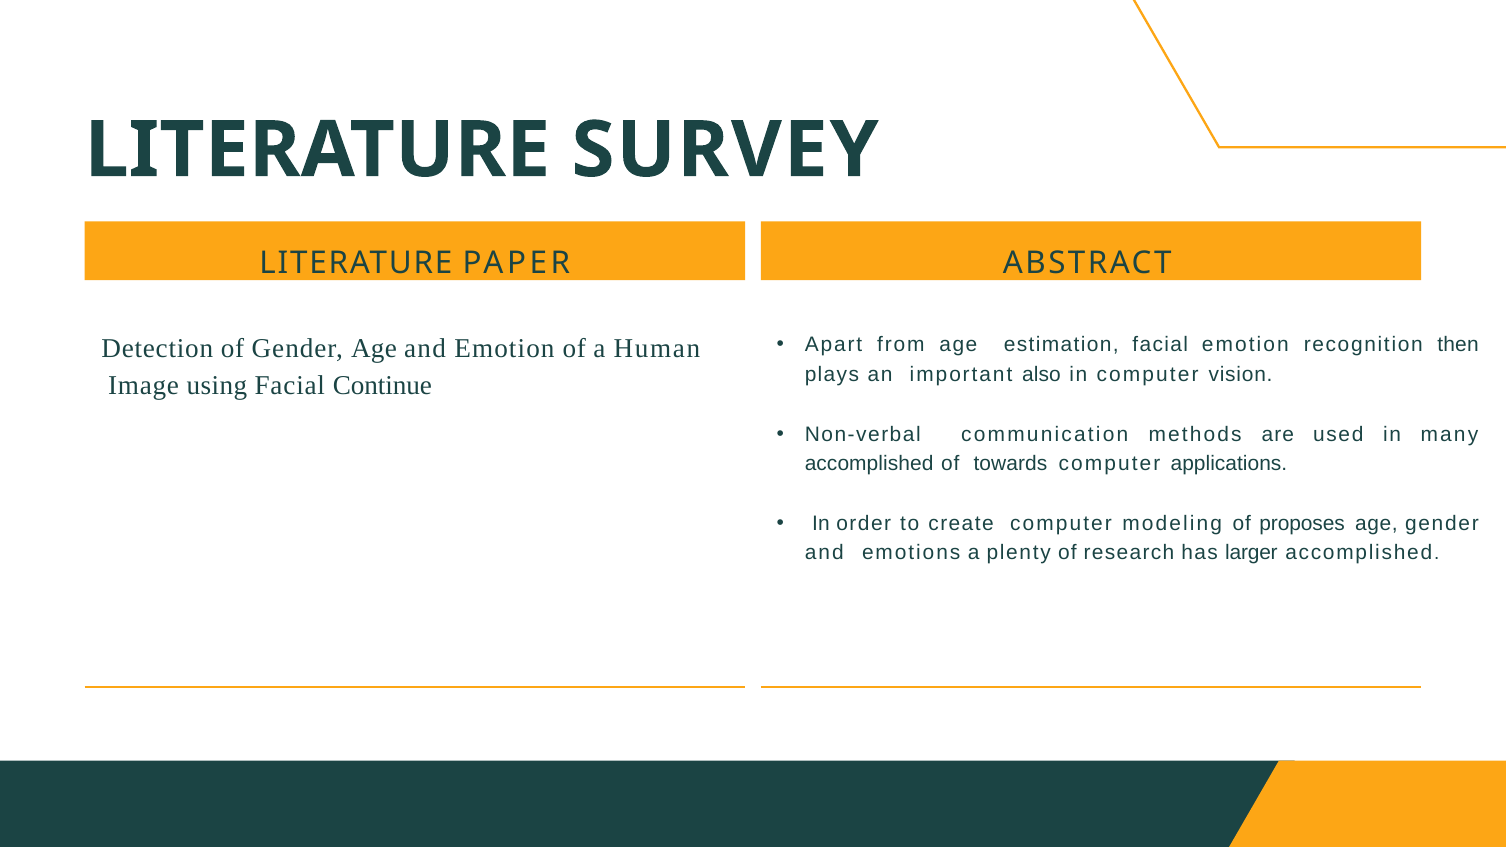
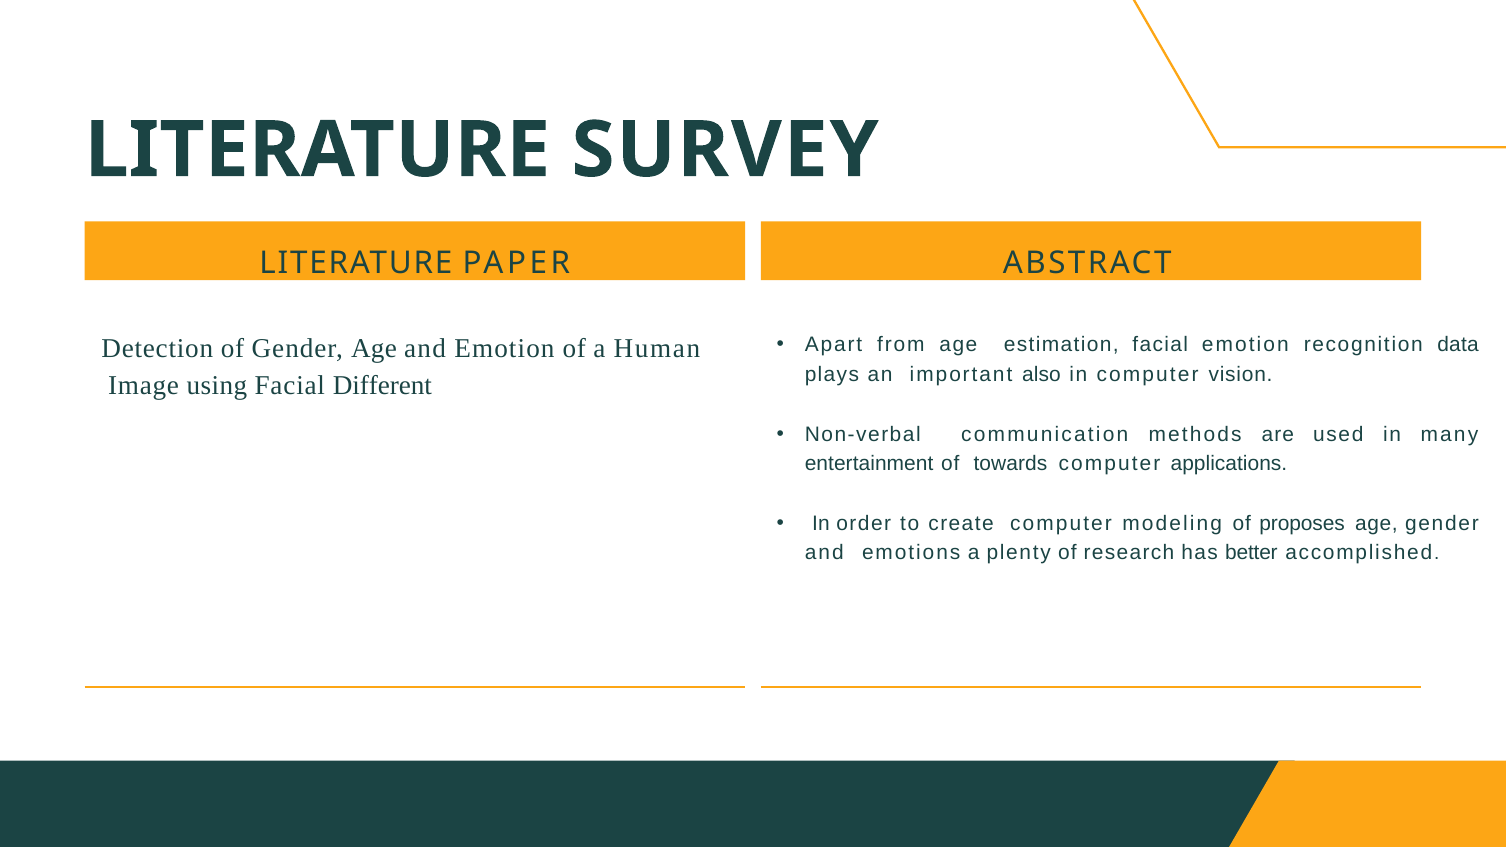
then: then -> data (1458, 345)
Continue: Continue -> Different (382, 386)
accomplished: accomplished -> entertainment (869, 464)
larger: larger -> better (1251, 553)
